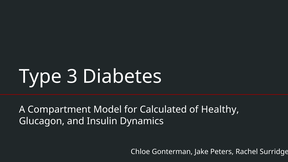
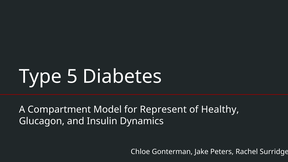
3: 3 -> 5 (72, 77)
Calculated: Calculated -> Represent (163, 110)
